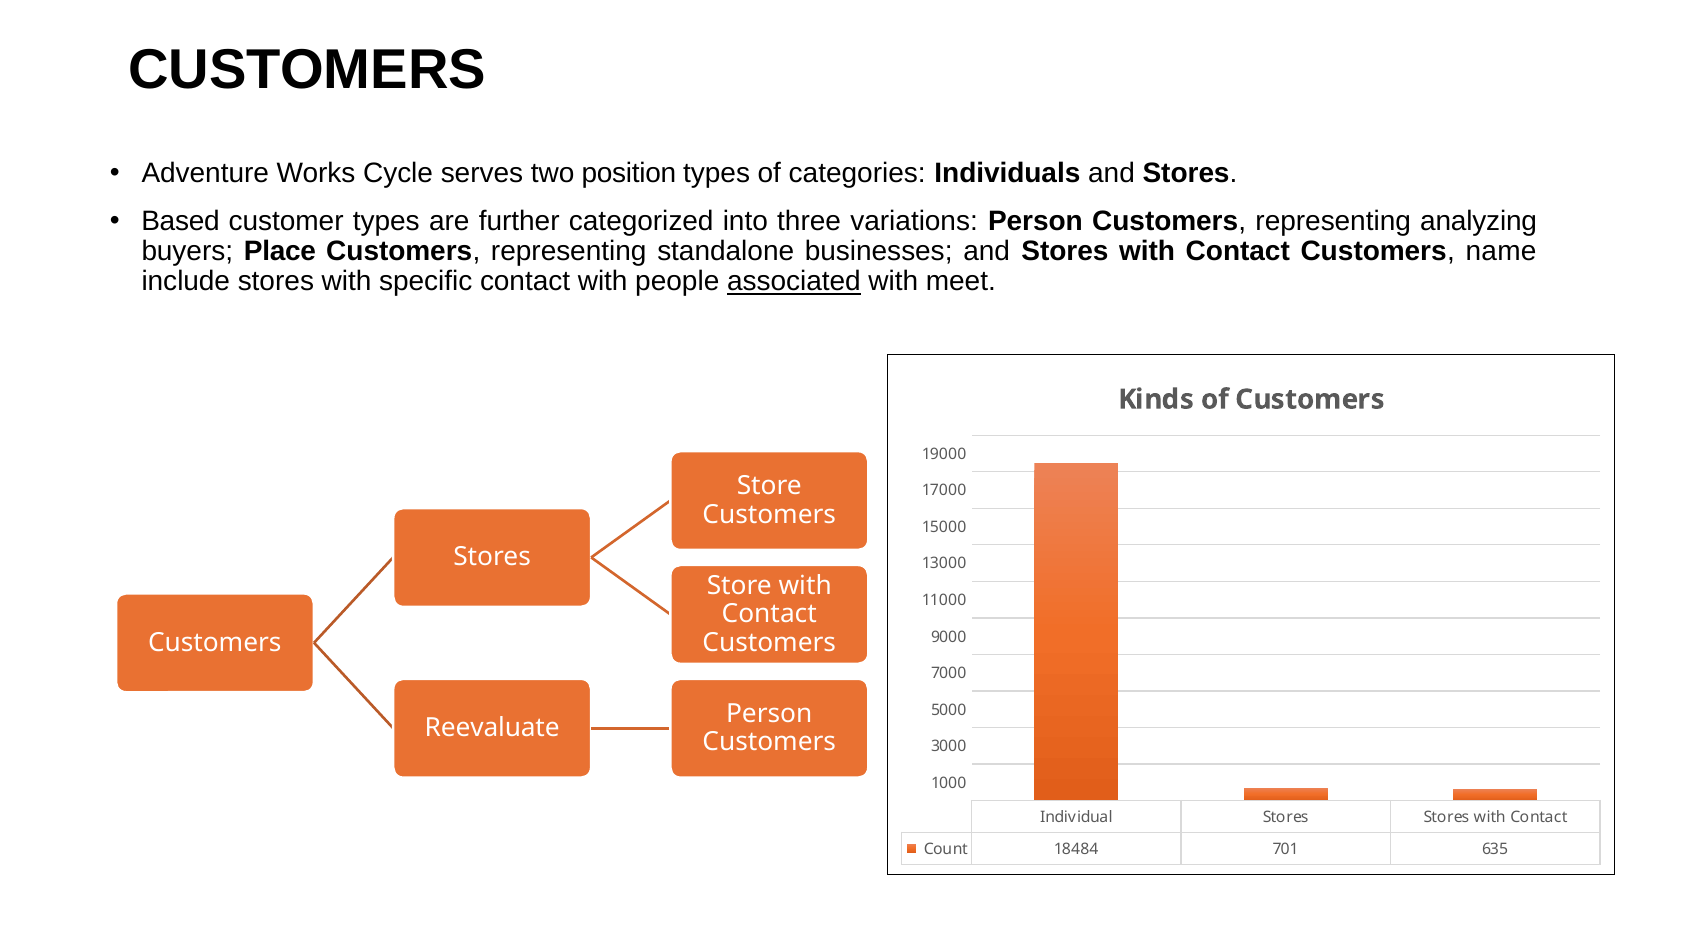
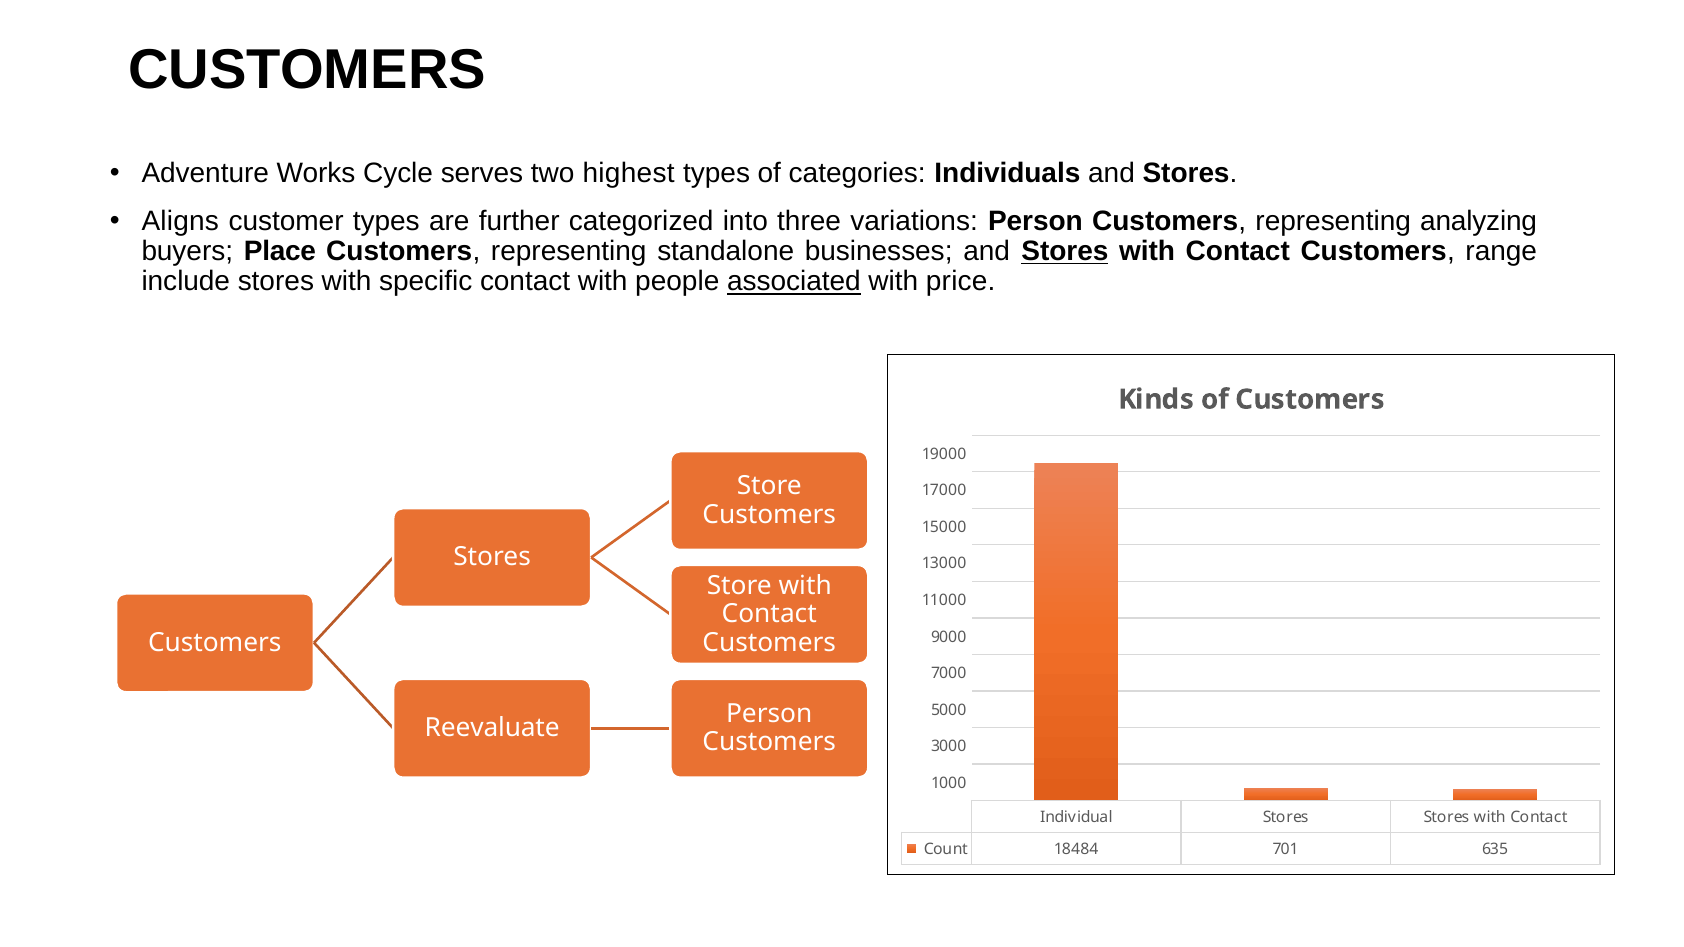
position: position -> highest (629, 173)
Based: Based -> Aligns (180, 221)
Stores underline: none -> present (1065, 251)
name: name -> range (1501, 251)
meet: meet -> price (961, 282)
